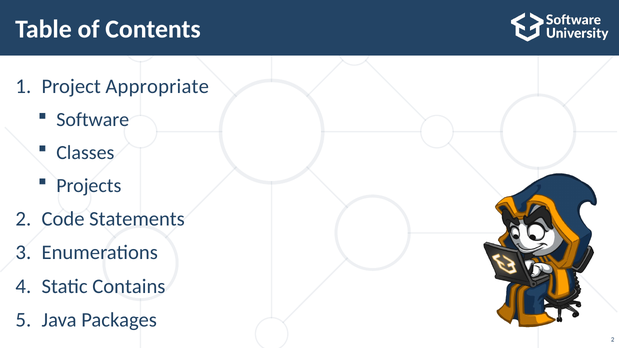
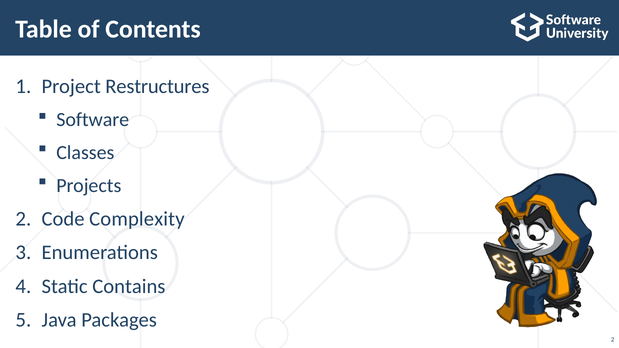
Appropriate: Appropriate -> Restructures (157, 87)
Statements: Statements -> Complexity (137, 219)
